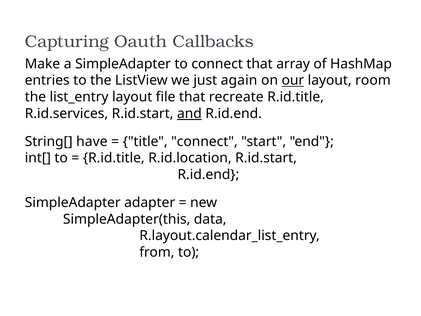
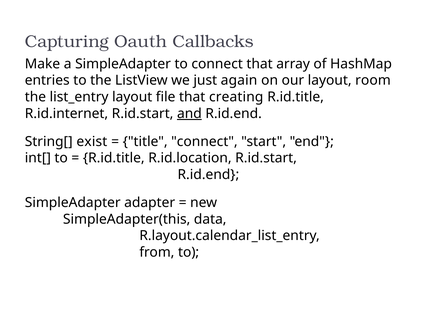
our underline: present -> none (293, 80)
recreate: recreate -> creating (236, 97)
R.id.services: R.id.services -> R.id.internet (66, 113)
have: have -> exist (92, 141)
